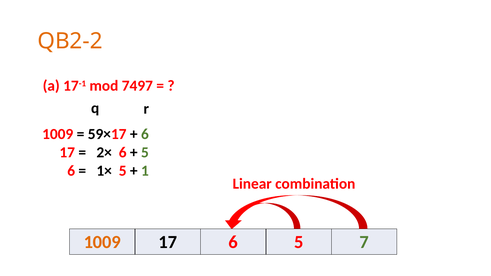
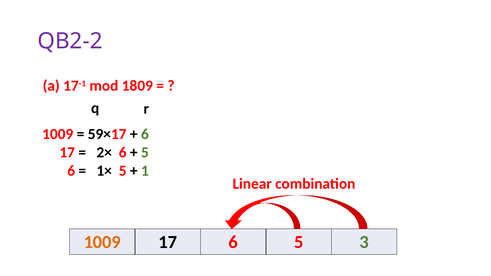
QB2-2 colour: orange -> purple (70, 41)
7497: 7497 -> 1809 (137, 86)
7: 7 -> 3 (364, 242)
